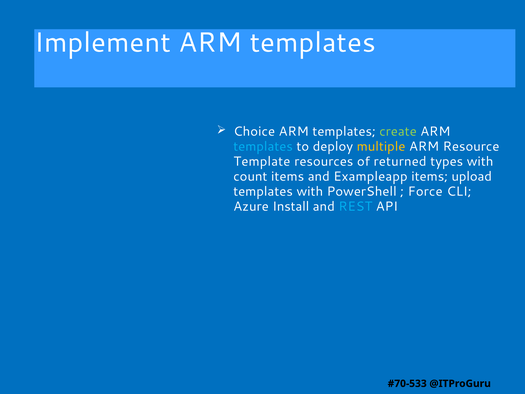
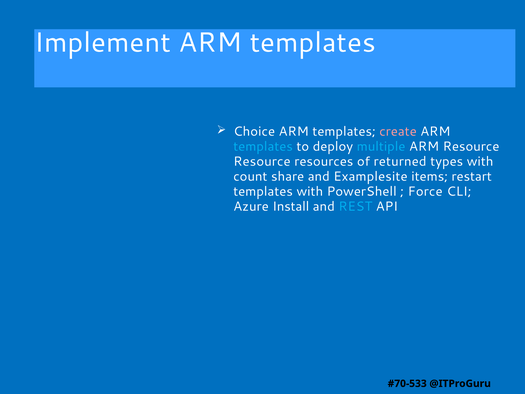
create colour: light green -> pink (398, 131)
multiple colour: yellow -> light blue (381, 146)
Template: Template -> Resource (262, 161)
count items: items -> share (288, 176)
Exampleapp: Exampleapp -> Examplesite (370, 176)
upload: upload -> restart (472, 176)
